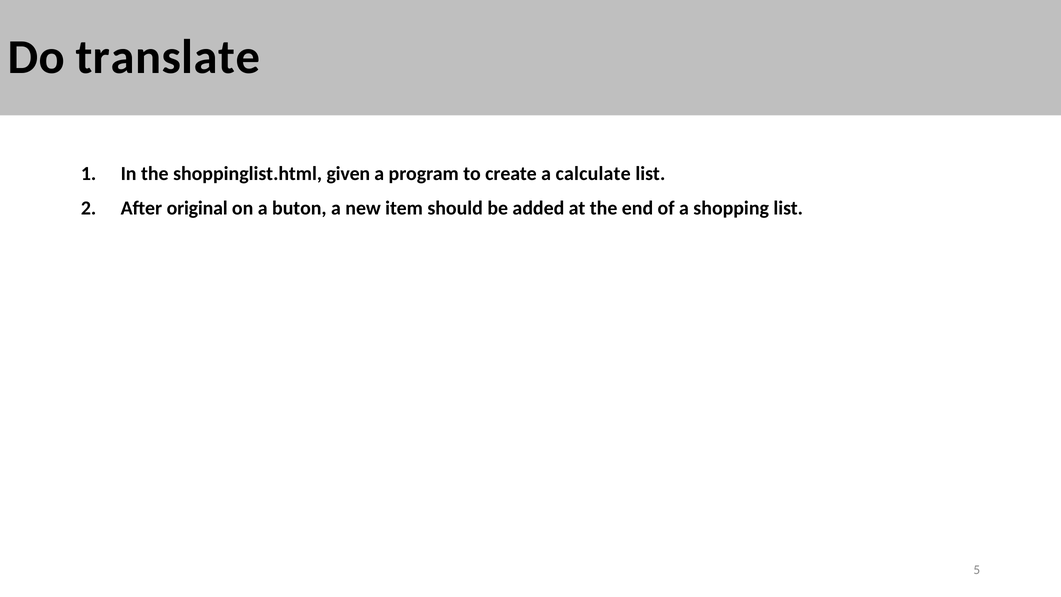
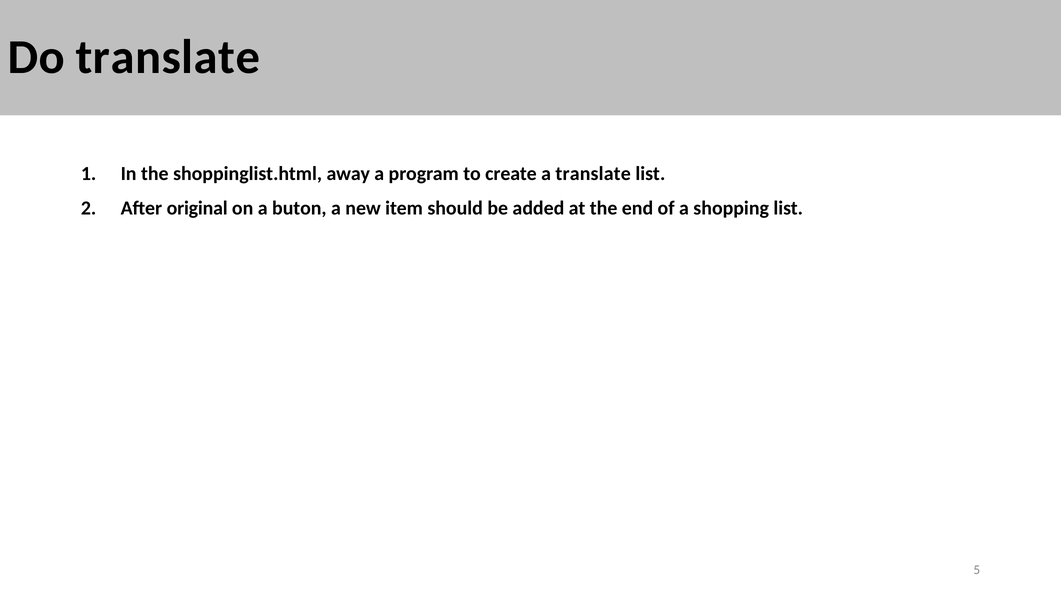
given: given -> away (348, 173)
a calculate: calculate -> translate (593, 173)
